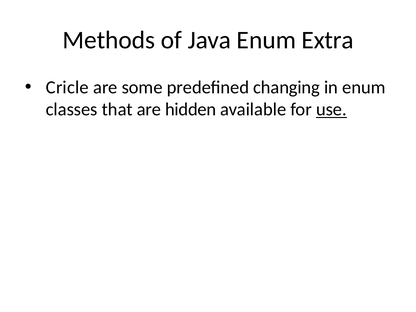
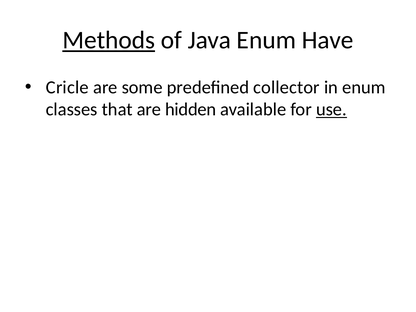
Methods underline: none -> present (109, 40)
Extra: Extra -> Have (328, 40)
changing: changing -> collector (287, 87)
